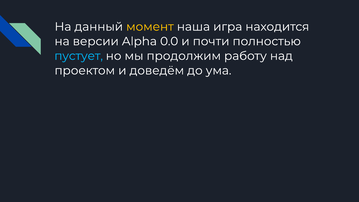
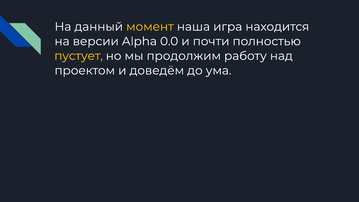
пустует colour: light blue -> yellow (79, 56)
